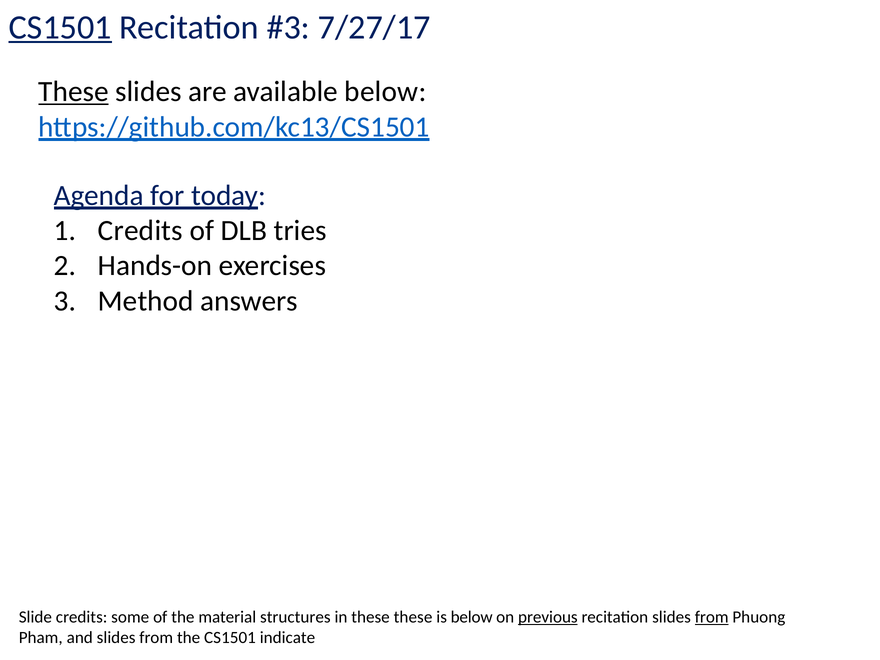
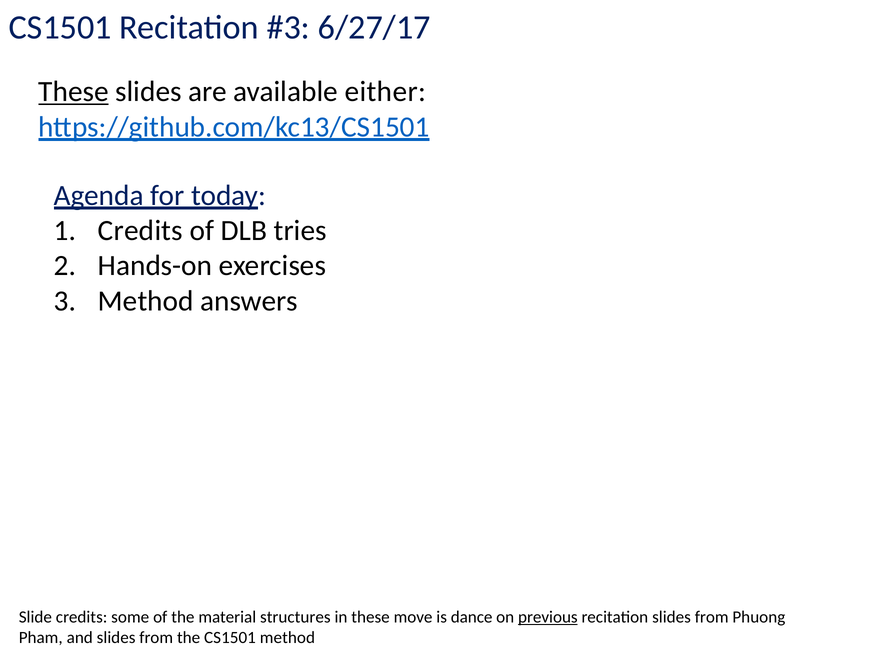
CS1501 underline: present -> none (60, 27)
7/27/17: 7/27/17 -> 6/27/17 (374, 27)
available below: below -> either (385, 92)
these these: these -> move (413, 617)
is below: below -> dance (472, 617)
from underline: present -> none (712, 617)
CS1501 indicate: indicate -> method (287, 638)
